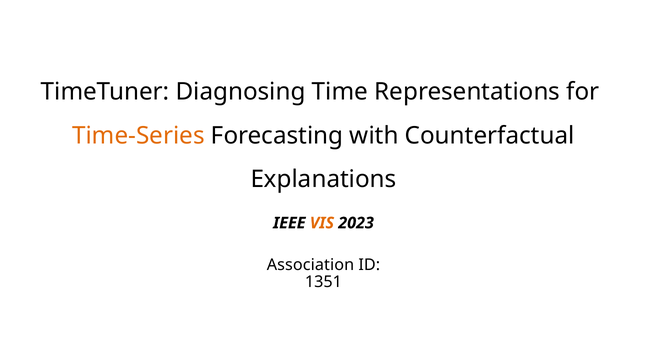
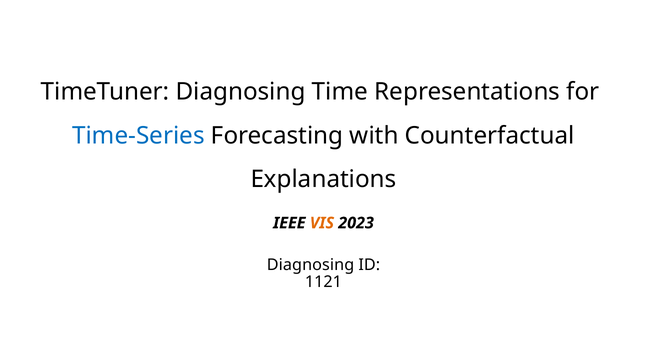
Time-Series colour: orange -> blue (138, 136)
Association: Association -> Diagnosing (311, 265)
1351: 1351 -> 1121 (323, 282)
